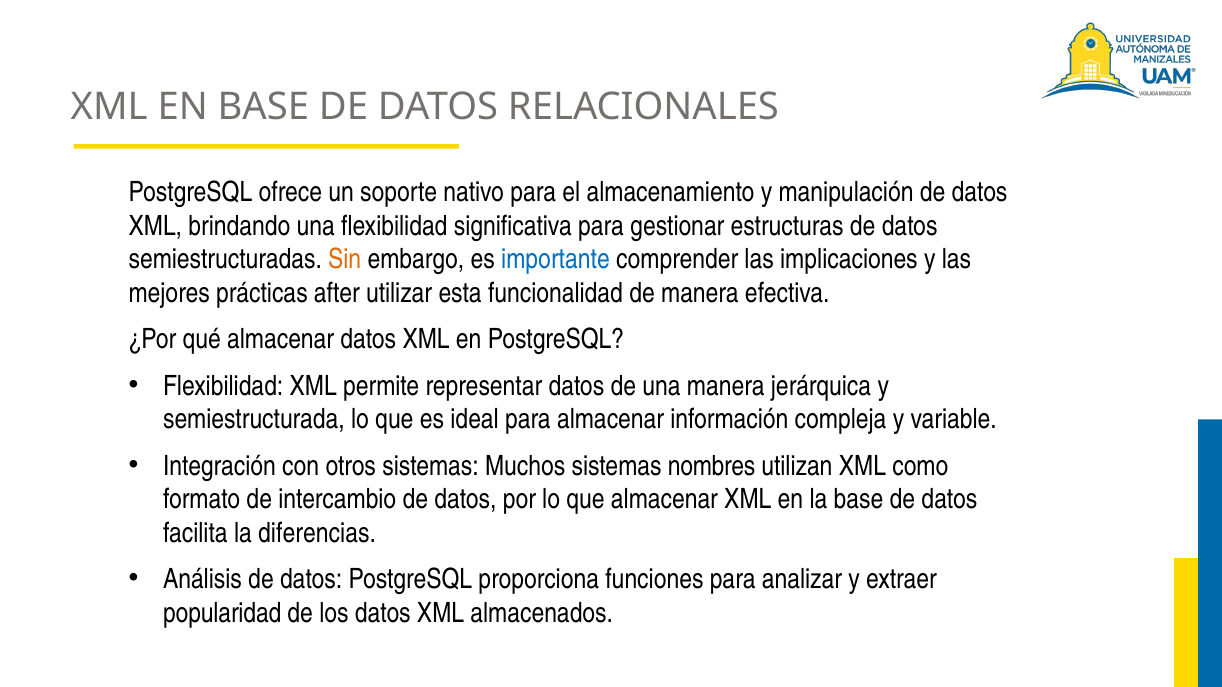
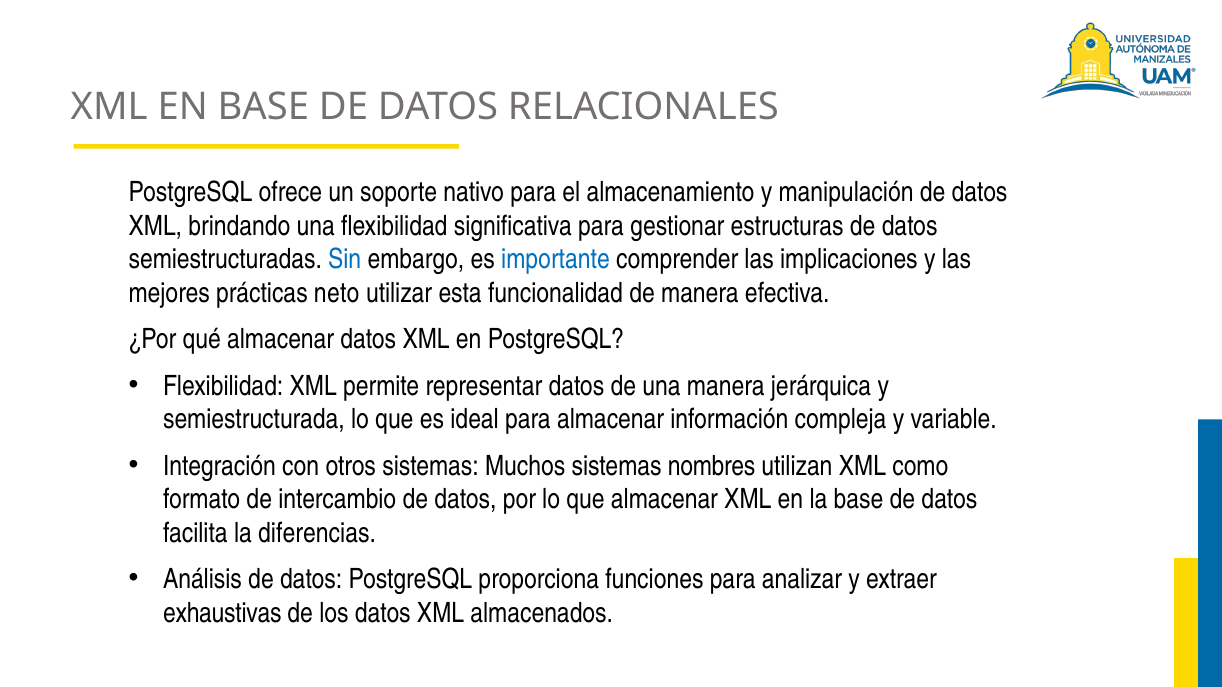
Sin colour: orange -> blue (345, 260)
after: after -> neto (337, 293)
popularidad: popularidad -> exhaustivas (222, 613)
